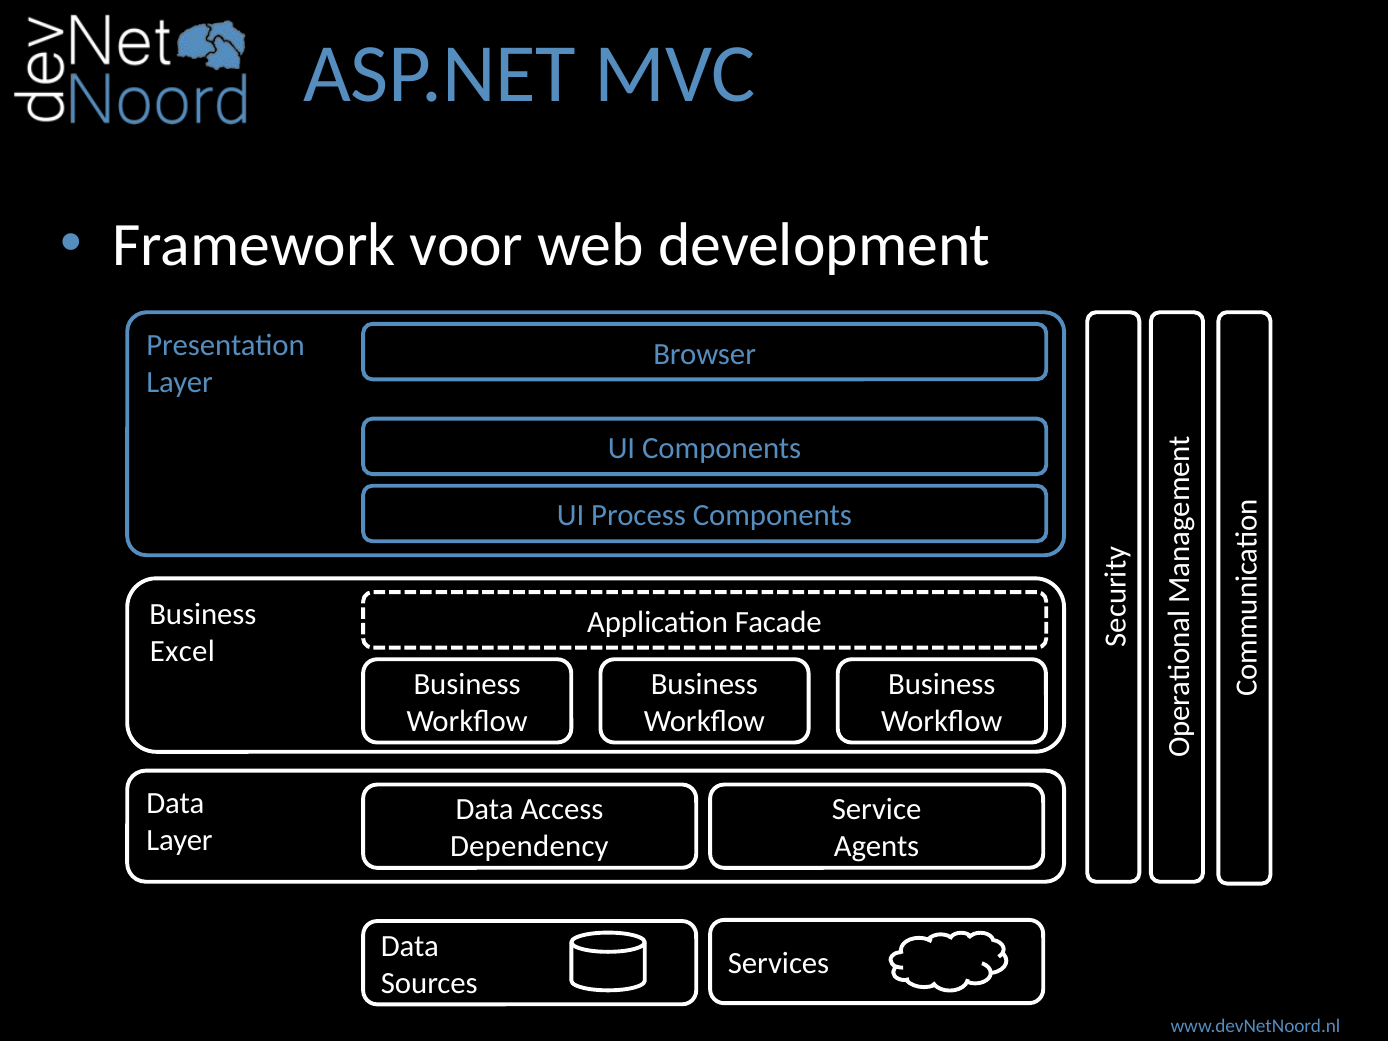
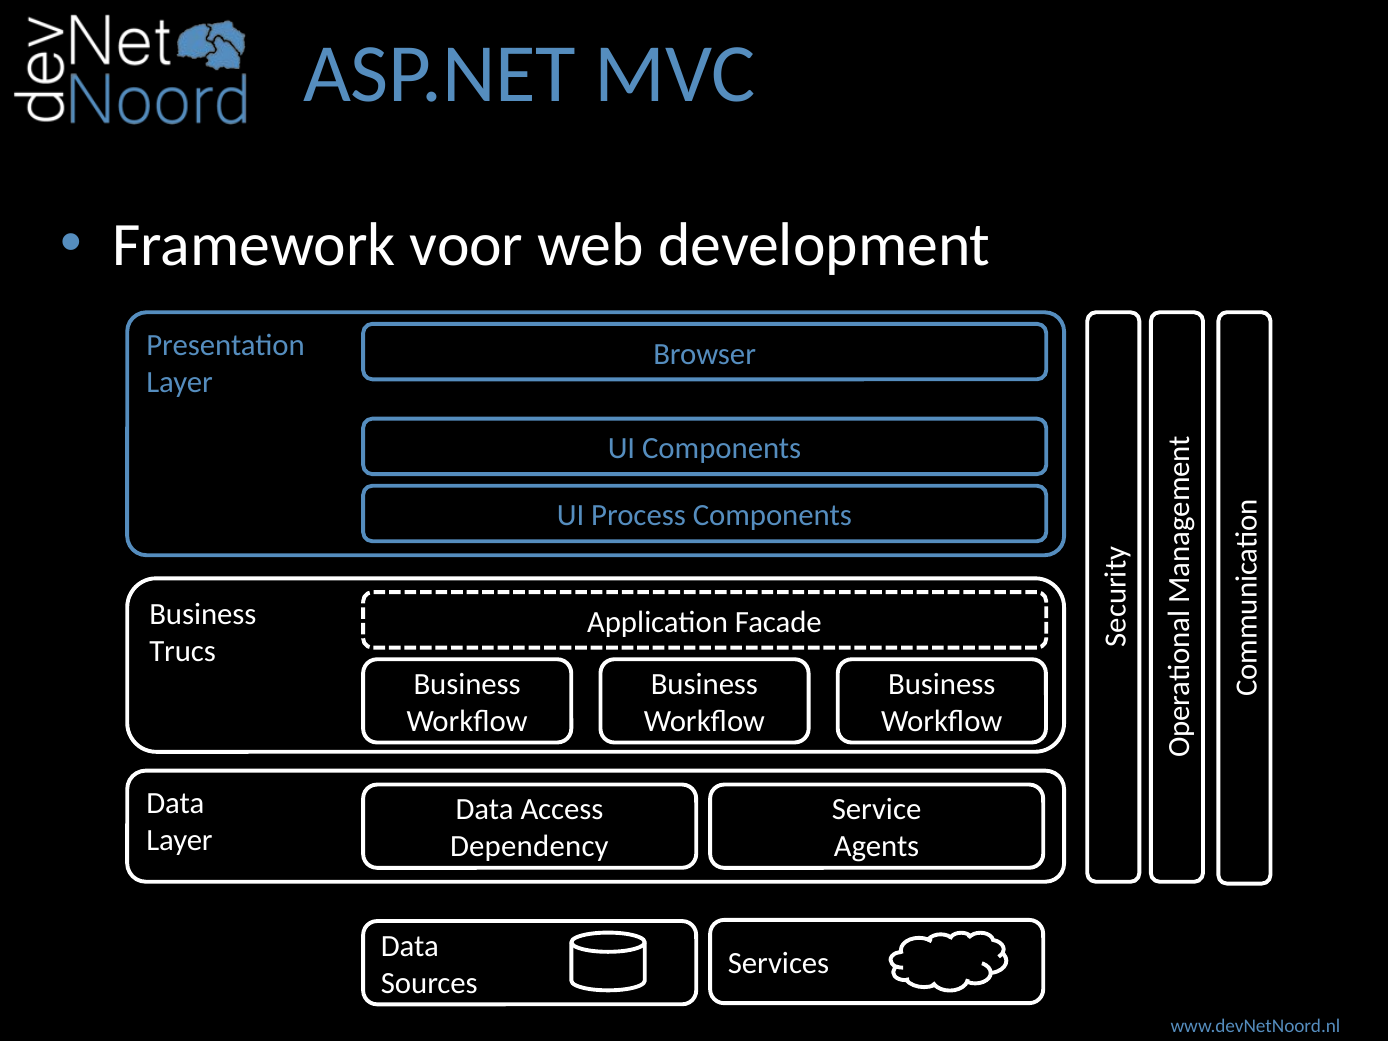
Excel: Excel -> Trucs (183, 651)
